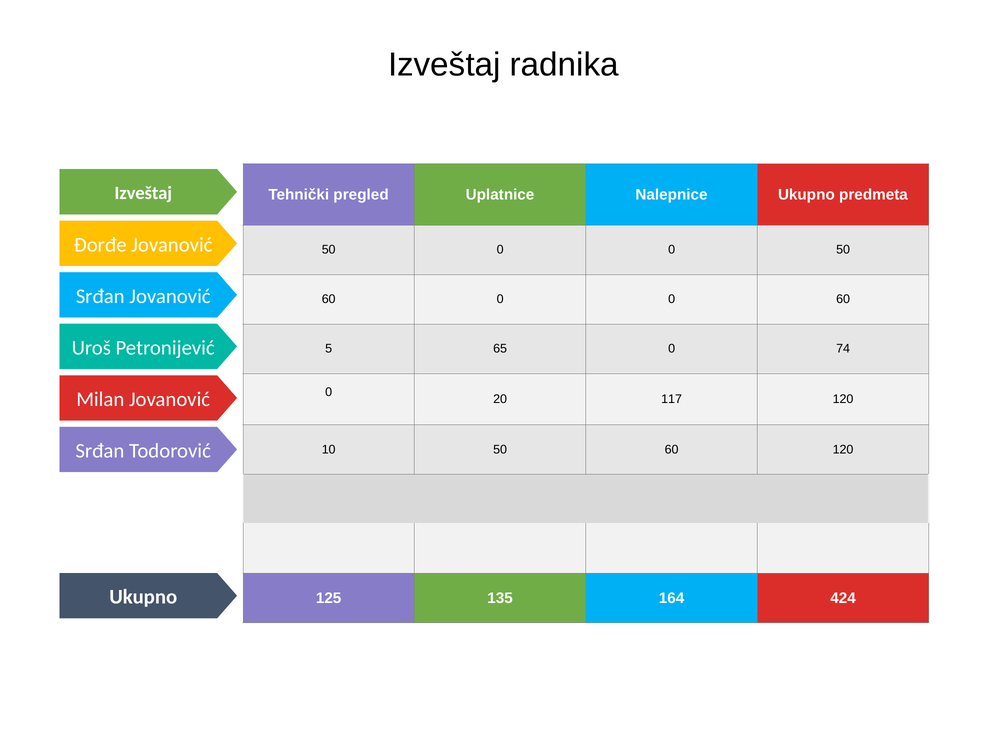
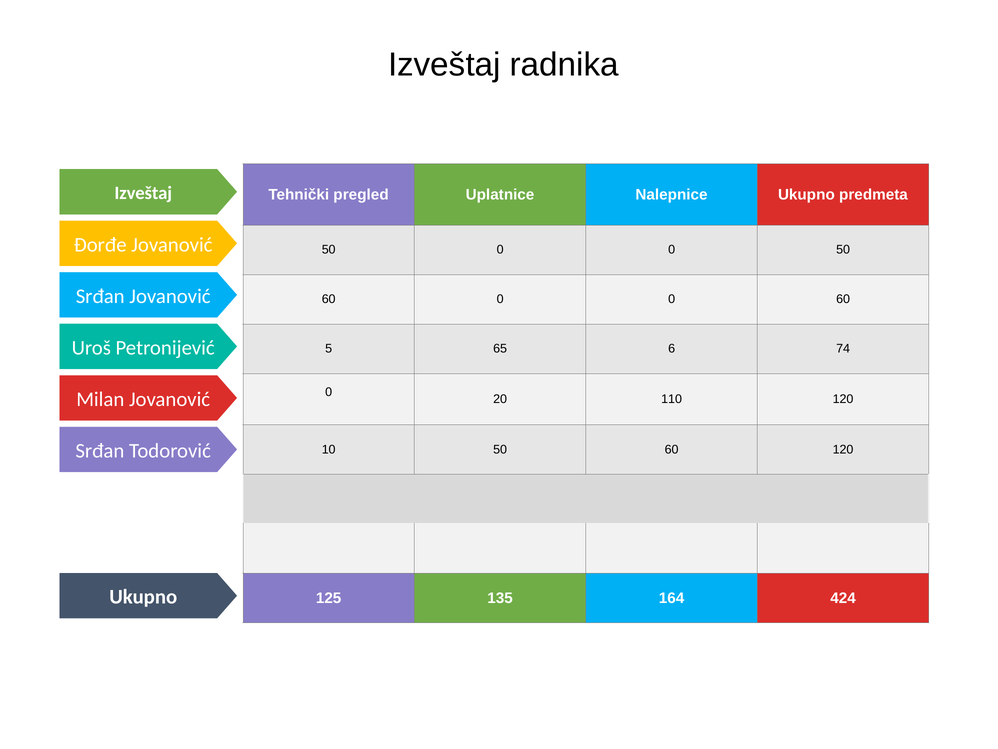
65 0: 0 -> 6 (672, 349)
117: 117 -> 110 (672, 399)
